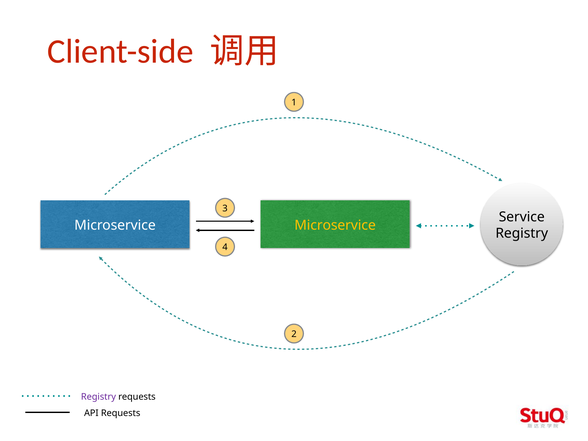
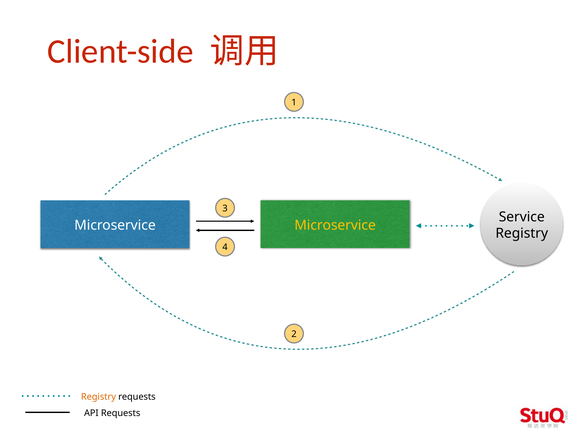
Registry colour: purple -> orange (98, 397)
